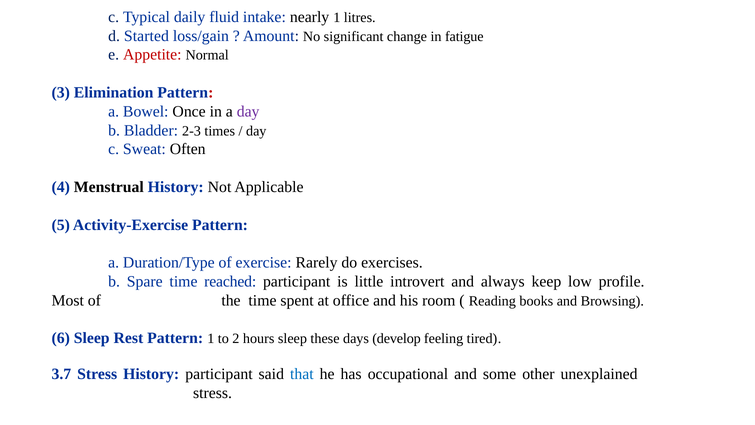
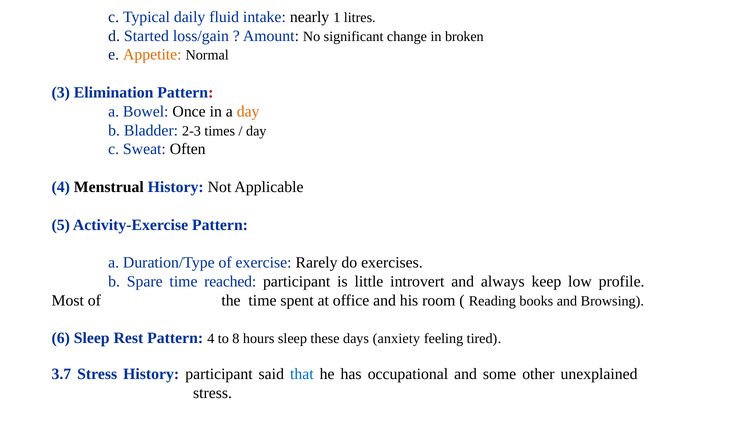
fatigue: fatigue -> broken (464, 36)
Appetite colour: red -> orange (152, 55)
day colour: purple -> orange (248, 111)
Pattern 1: 1 -> 4 (211, 338)
2: 2 -> 8 (236, 338)
develop: develop -> anxiety (396, 338)
